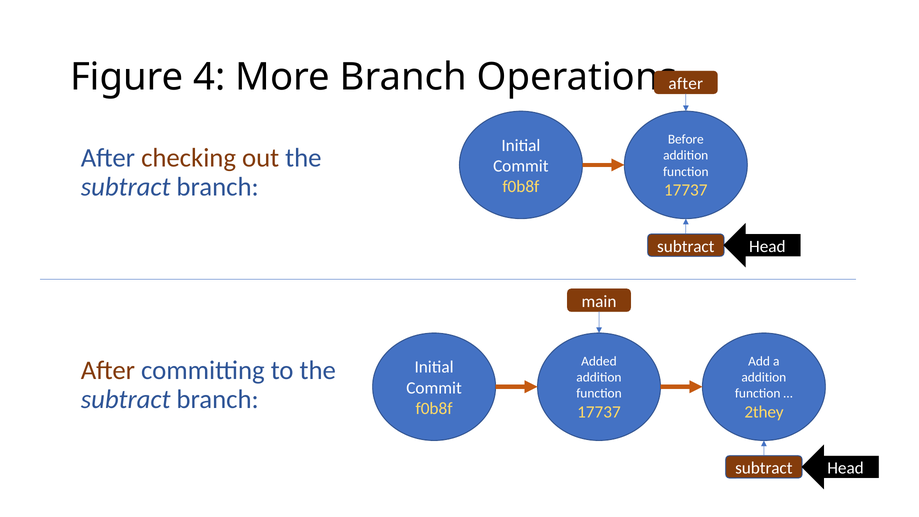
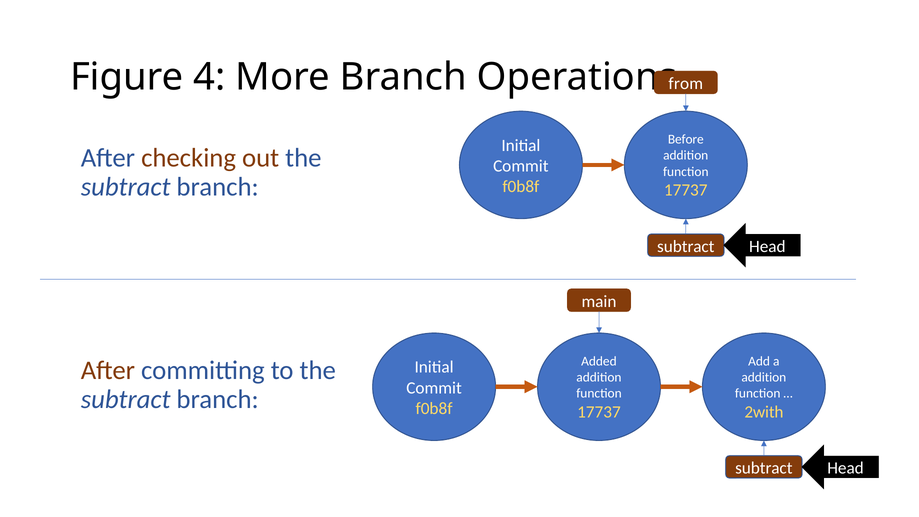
after: after -> from (686, 84)
2they: 2they -> 2with (764, 412)
